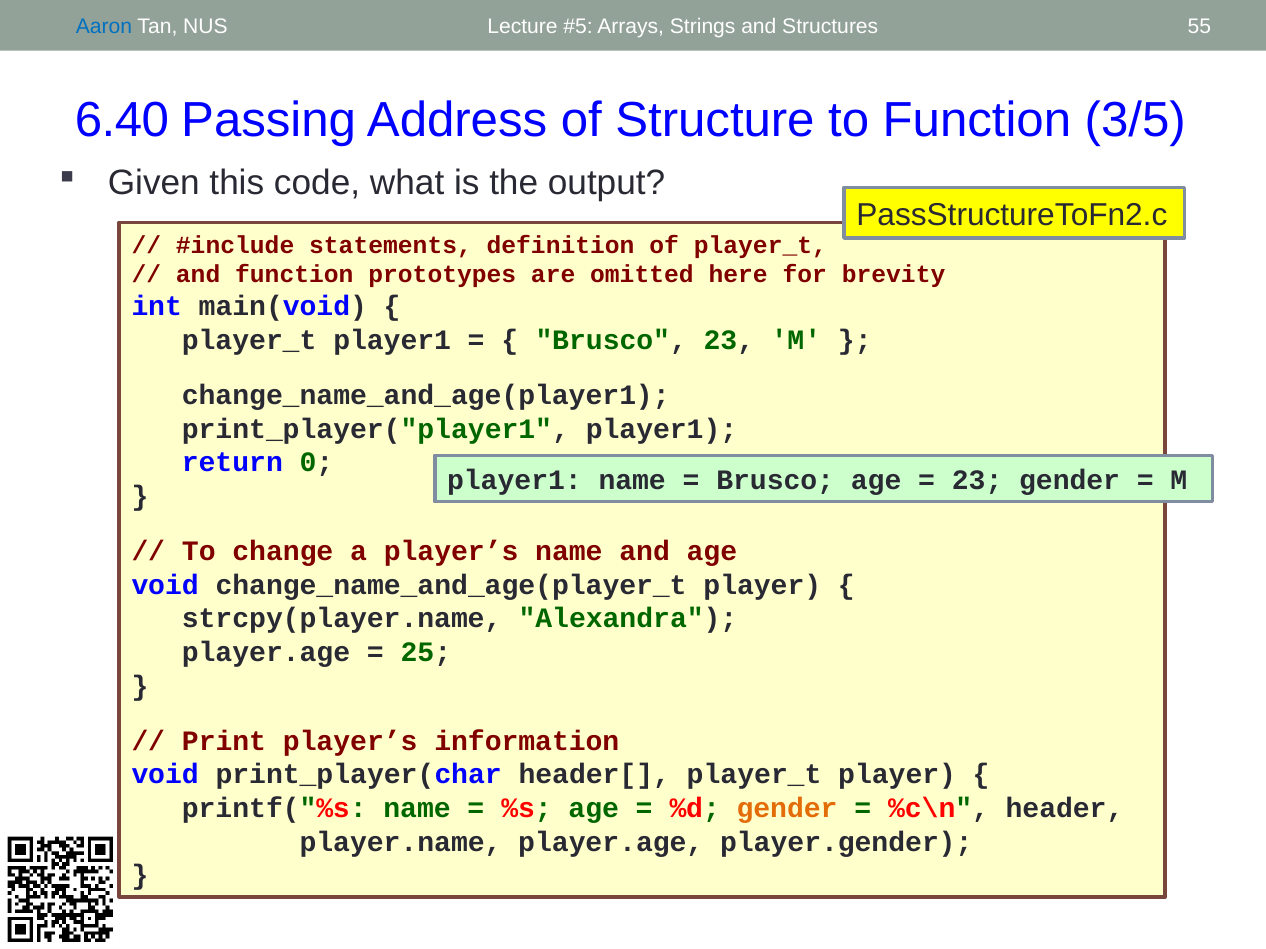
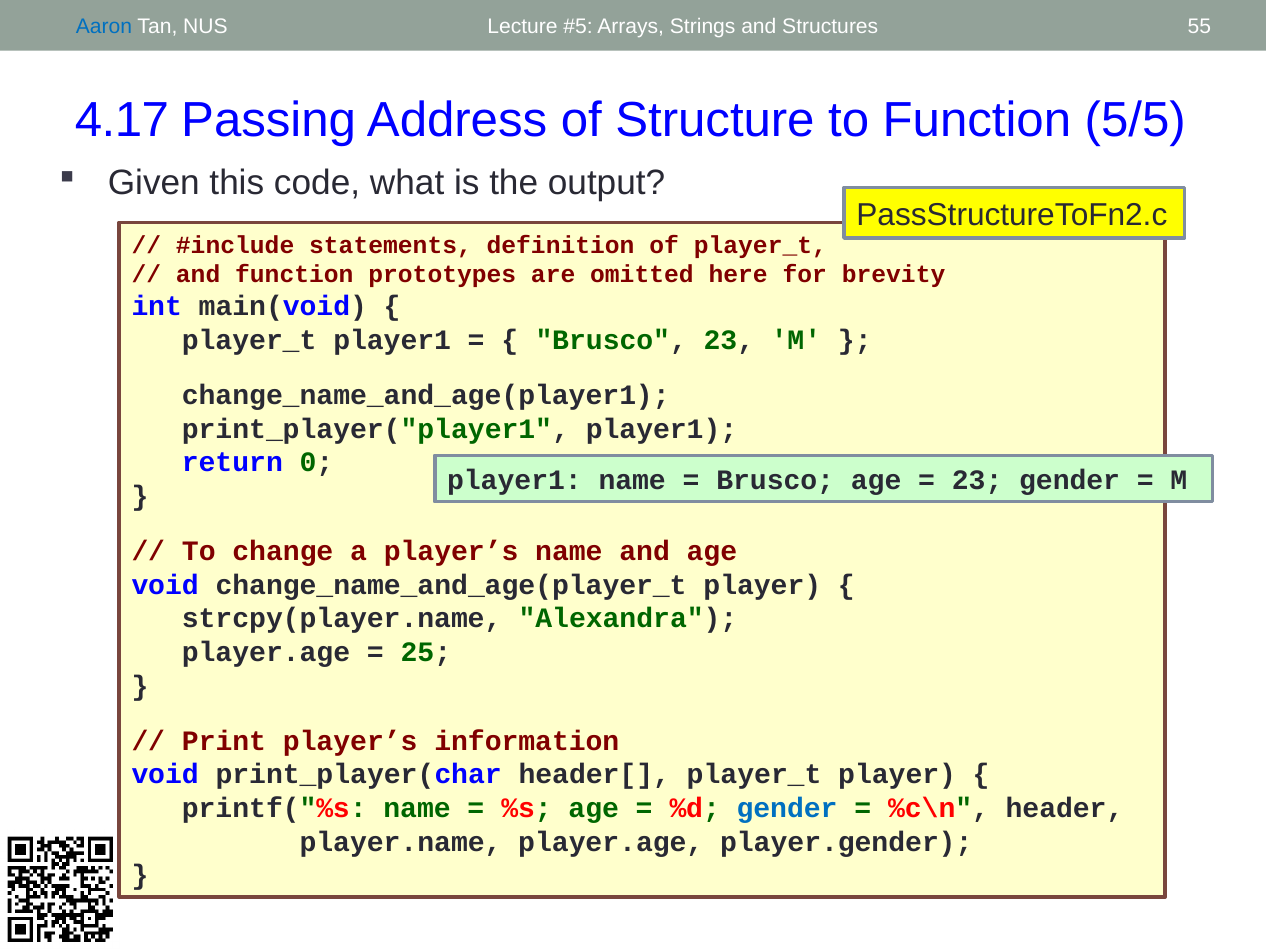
6.40: 6.40 -> 4.17 (122, 121)
3/5: 3/5 -> 5/5 (1135, 121)
gender colour: orange -> blue (787, 809)
